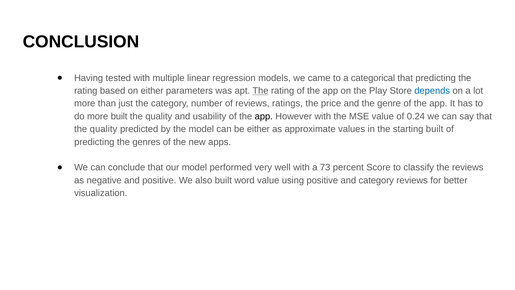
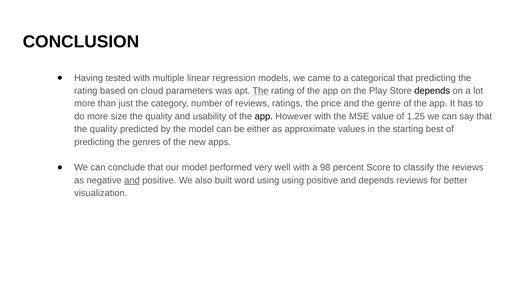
on either: either -> cloud (152, 91)
depends colour: blue -> black (432, 91)
more built: built -> size (119, 116)
0.24: 0.24 -> 1.25 (416, 116)
starting built: built -> best (435, 129)
73: 73 -> 98 (325, 167)
and underline: none -> present (132, 180)
word value: value -> using (268, 180)
and category: category -> depends (376, 180)
